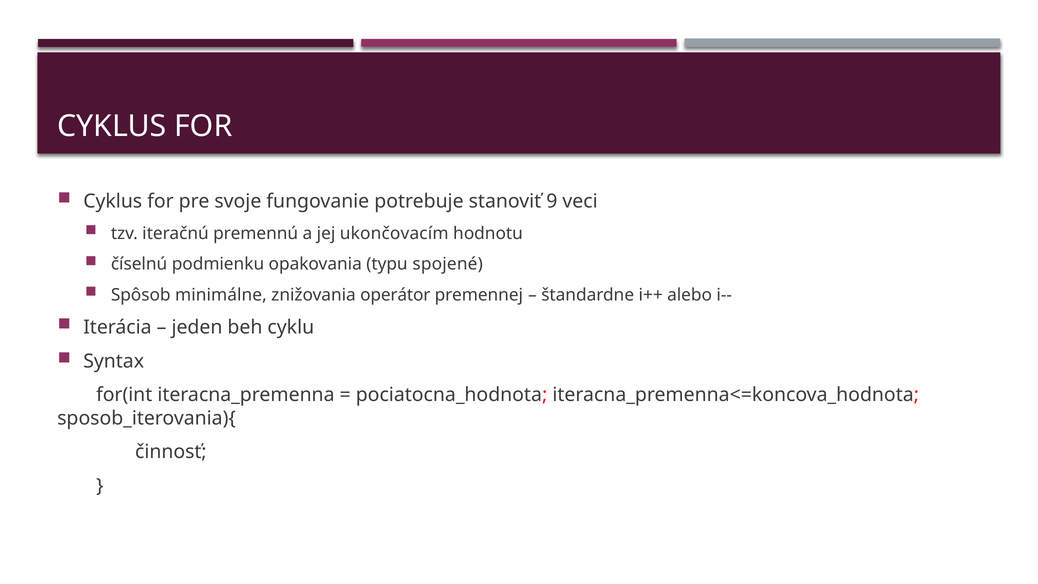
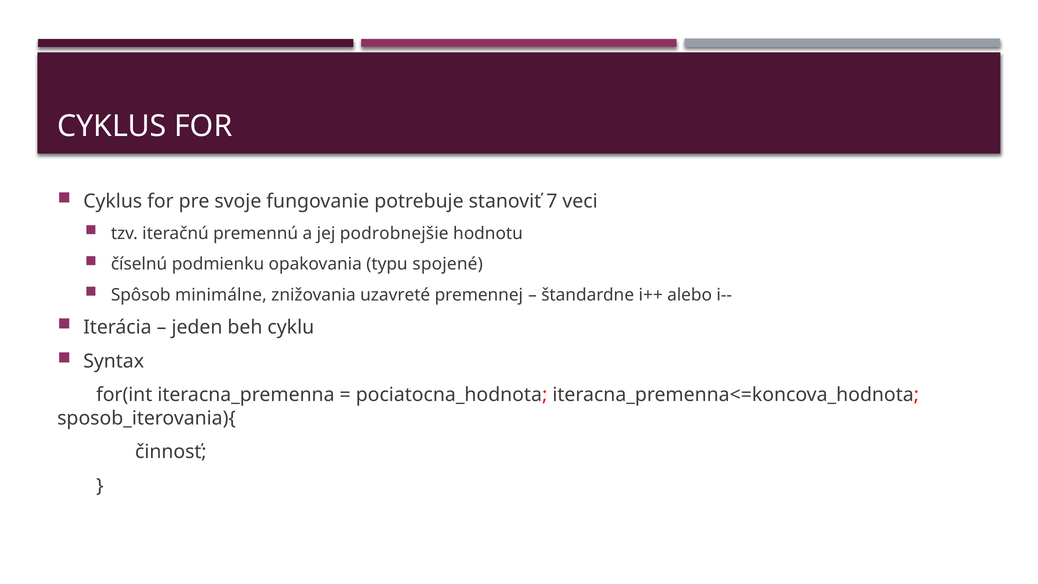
9: 9 -> 7 (552, 201)
ukončovacím: ukončovacím -> podrobnejšie (394, 233)
operátor: operátor -> uzavreté (395, 295)
